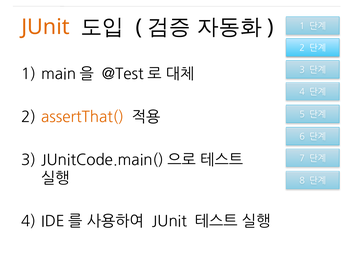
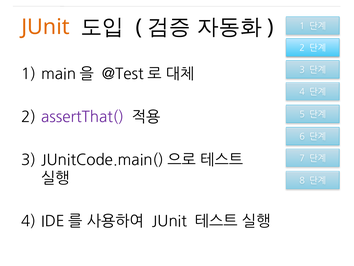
assertThat( colour: orange -> purple (83, 117)
